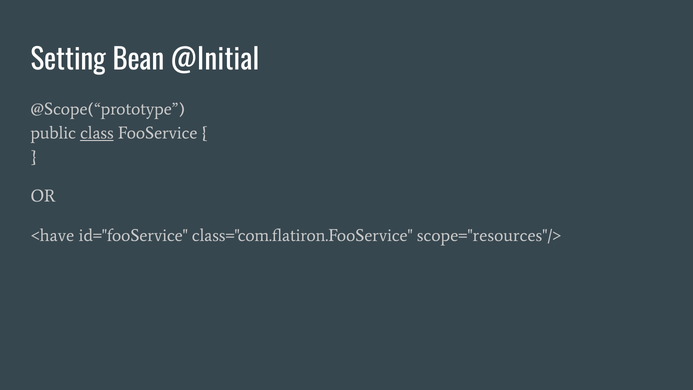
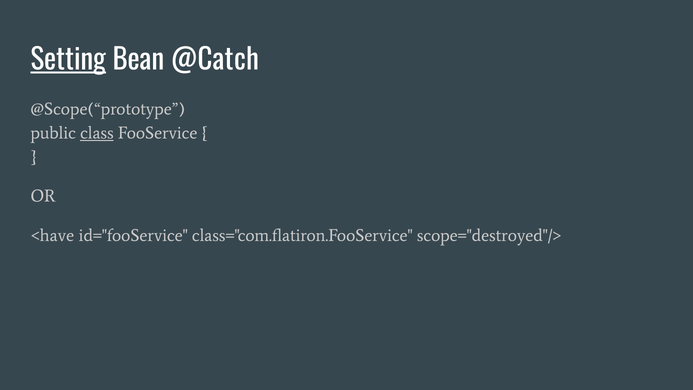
Setting underline: none -> present (68, 60)
@Initial: @Initial -> @Catch (215, 60)
scope="resources"/>: scope="resources"/> -> scope="destroyed"/> (489, 235)
